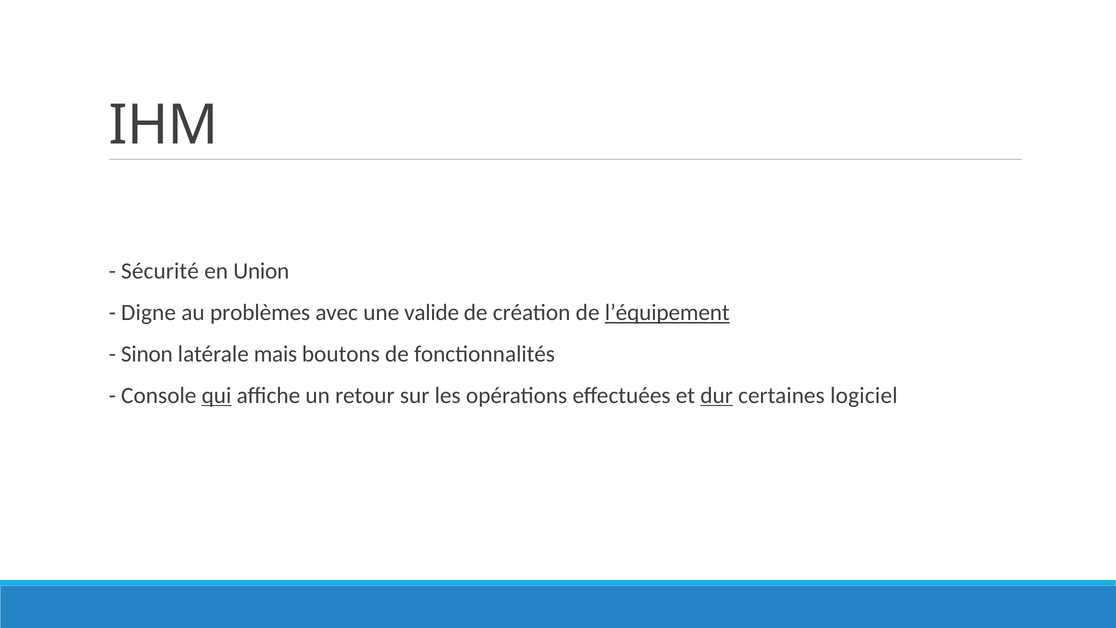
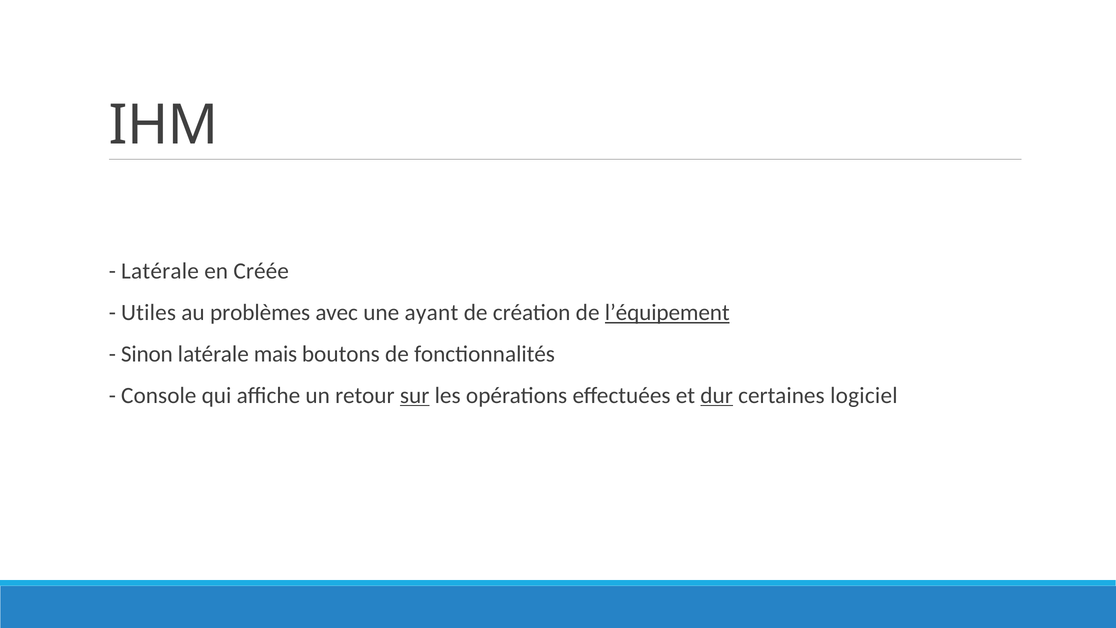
Sécurité: Sécurité -> Latérale (160, 271)
Union: Union -> Créée (261, 271)
Digne: Digne -> Utiles (149, 313)
valide: valide -> ayant (431, 313)
qui underline: present -> none (217, 395)
sur underline: none -> present (415, 395)
